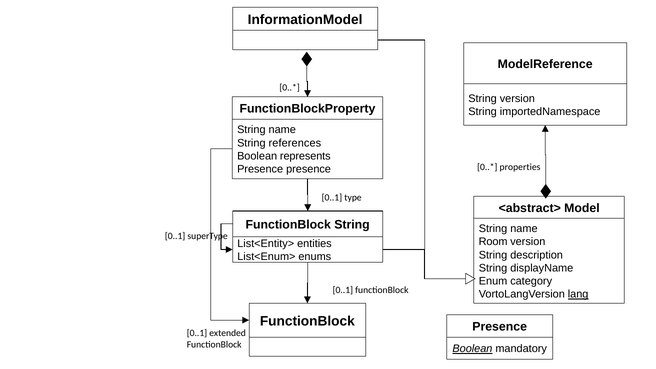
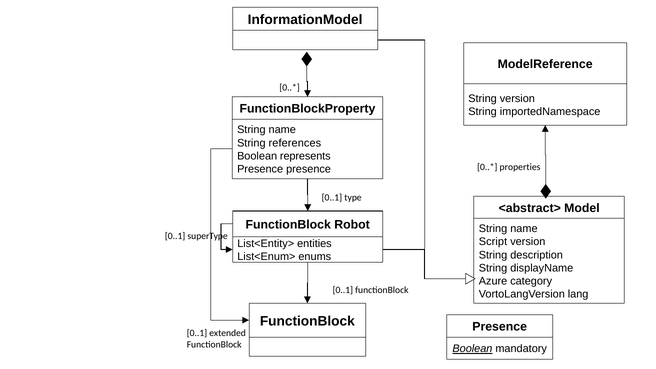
FunctionBlock String: String -> Robot (352, 225)
Room: Room -> Script (493, 242)
Enum: Enum -> Azure (493, 281)
lang underline: present -> none (578, 294)
